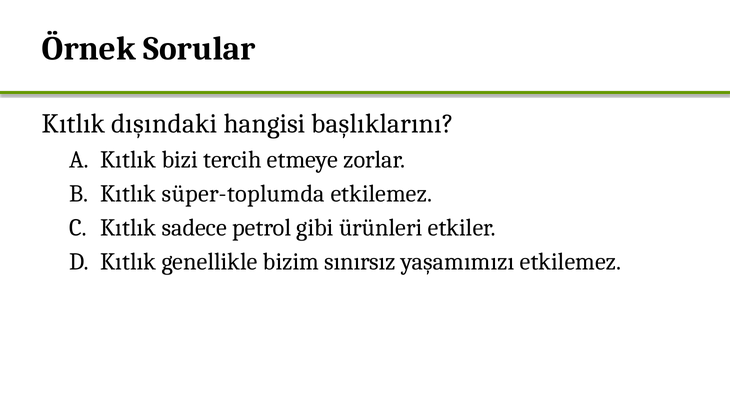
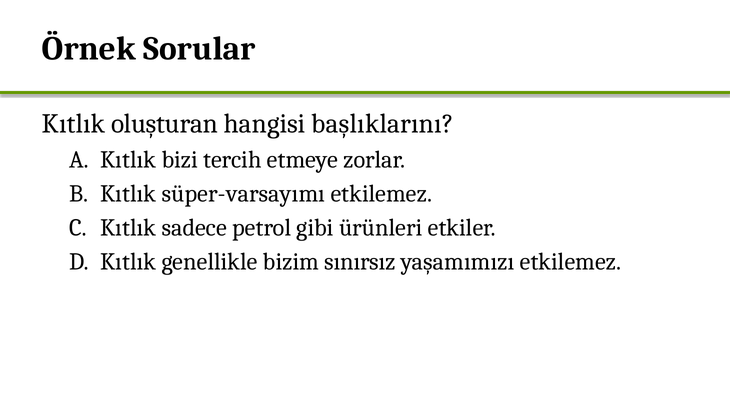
dışındaki: dışındaki -> oluşturan (164, 124)
süper-toplumda: süper-toplumda -> süper-varsayımı (243, 193)
